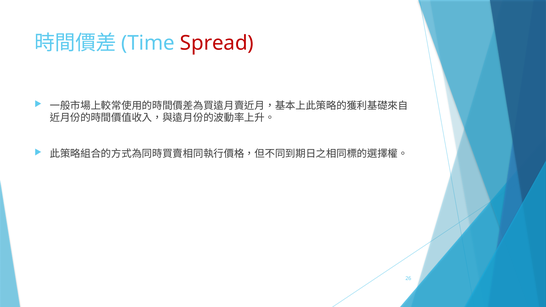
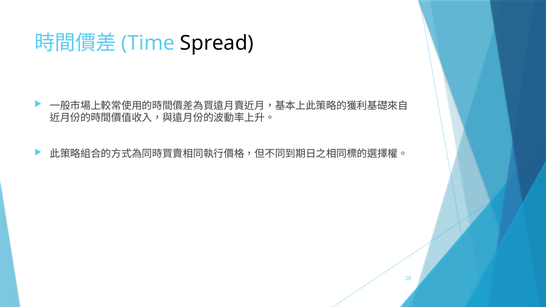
Spread colour: red -> black (217, 43)
